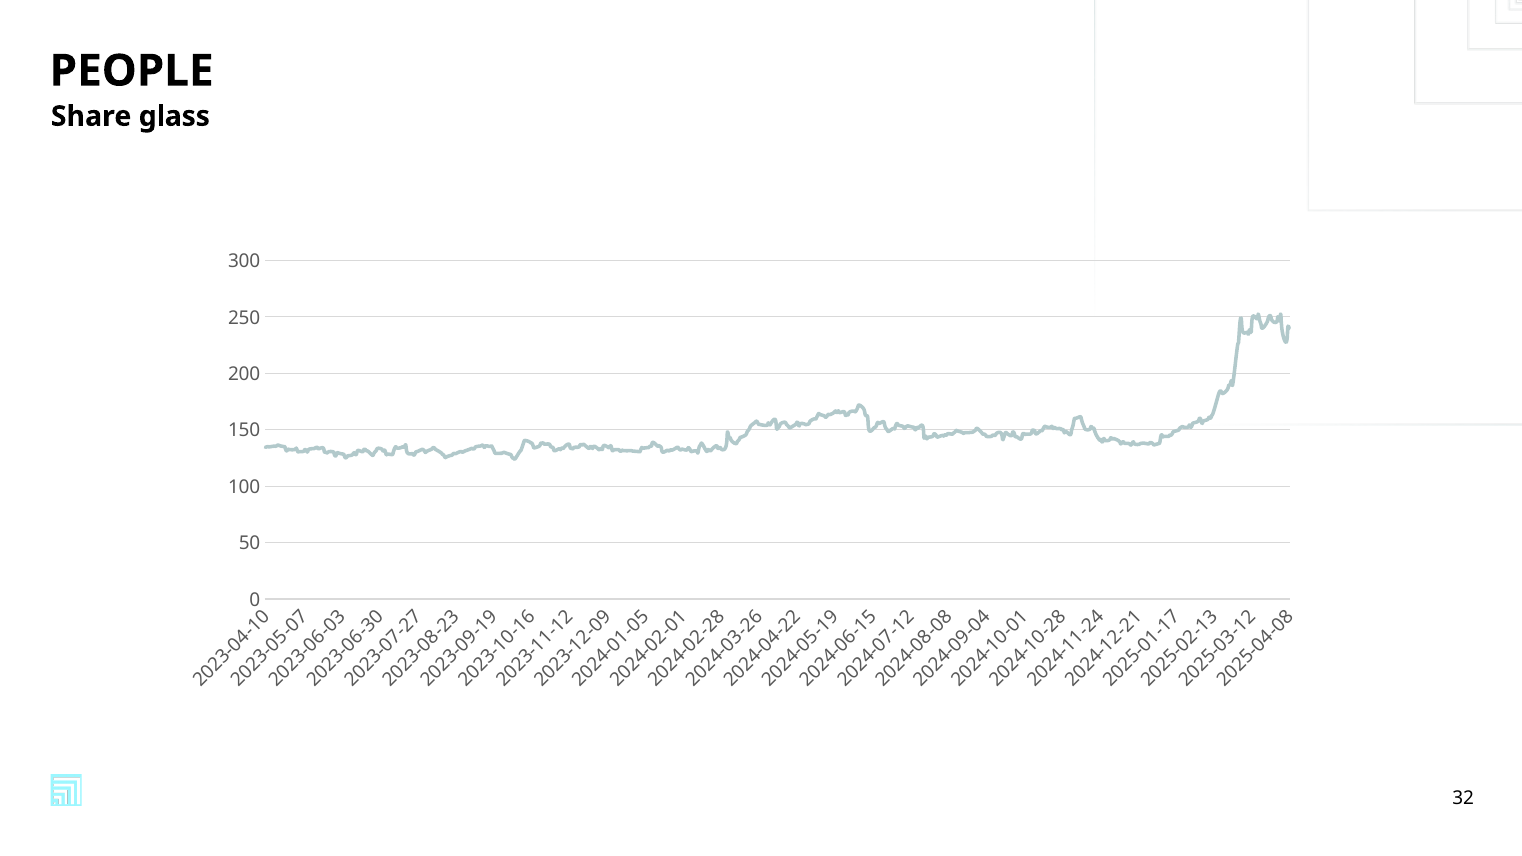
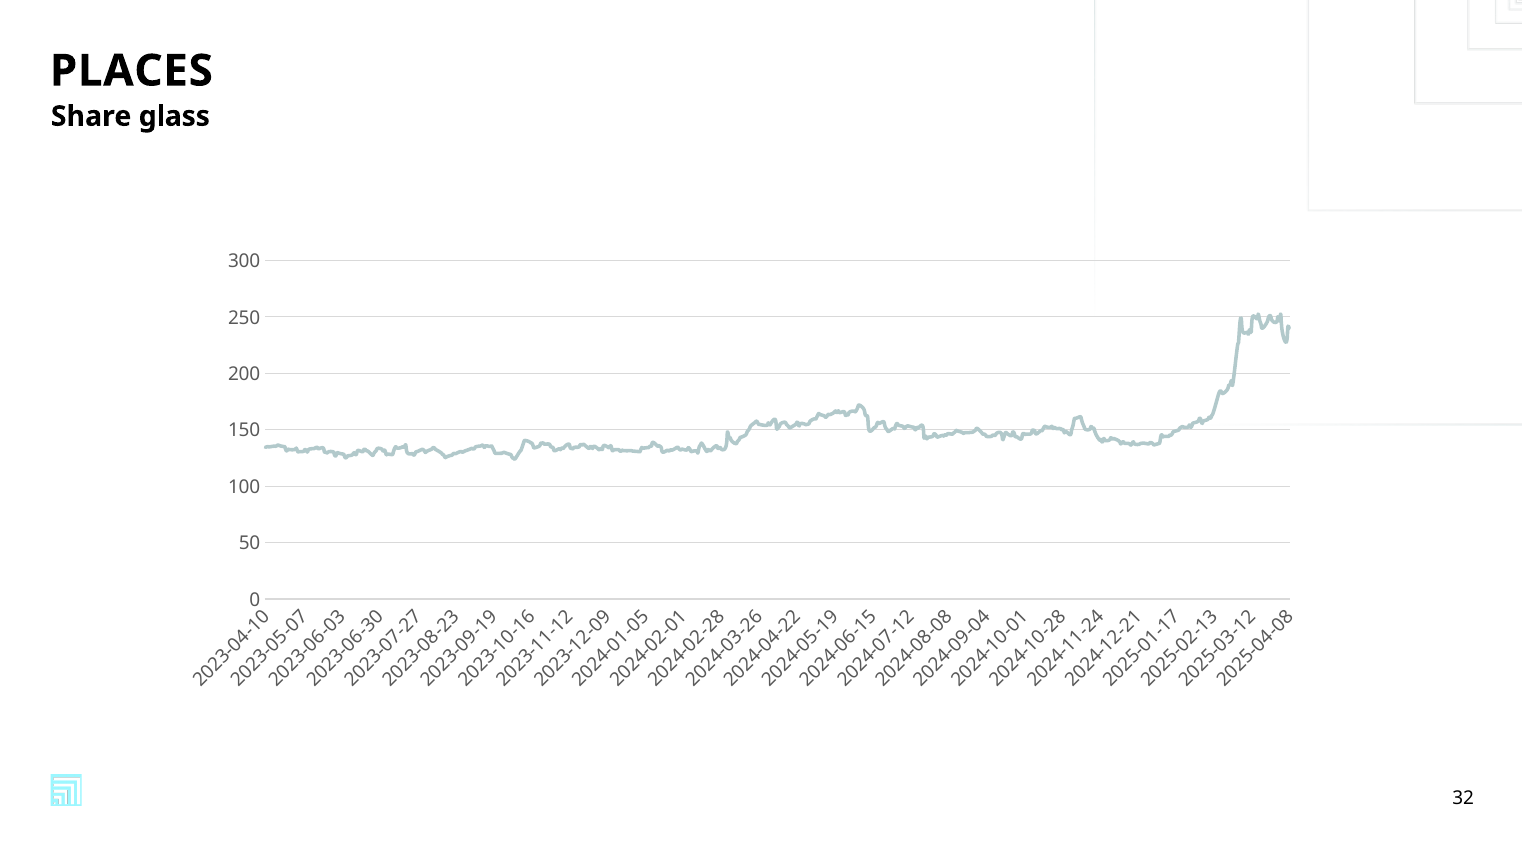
PEOPLE: PEOPLE -> PLACES (131, 71)
